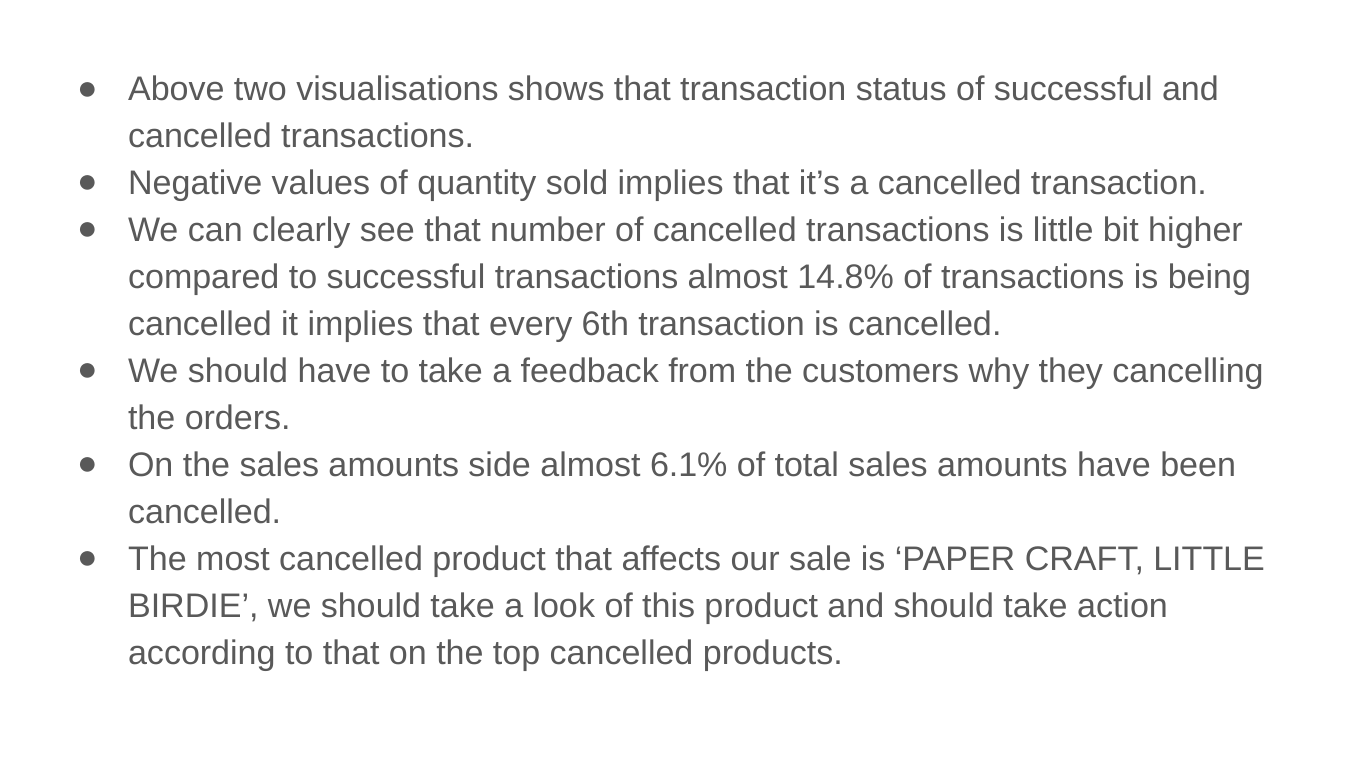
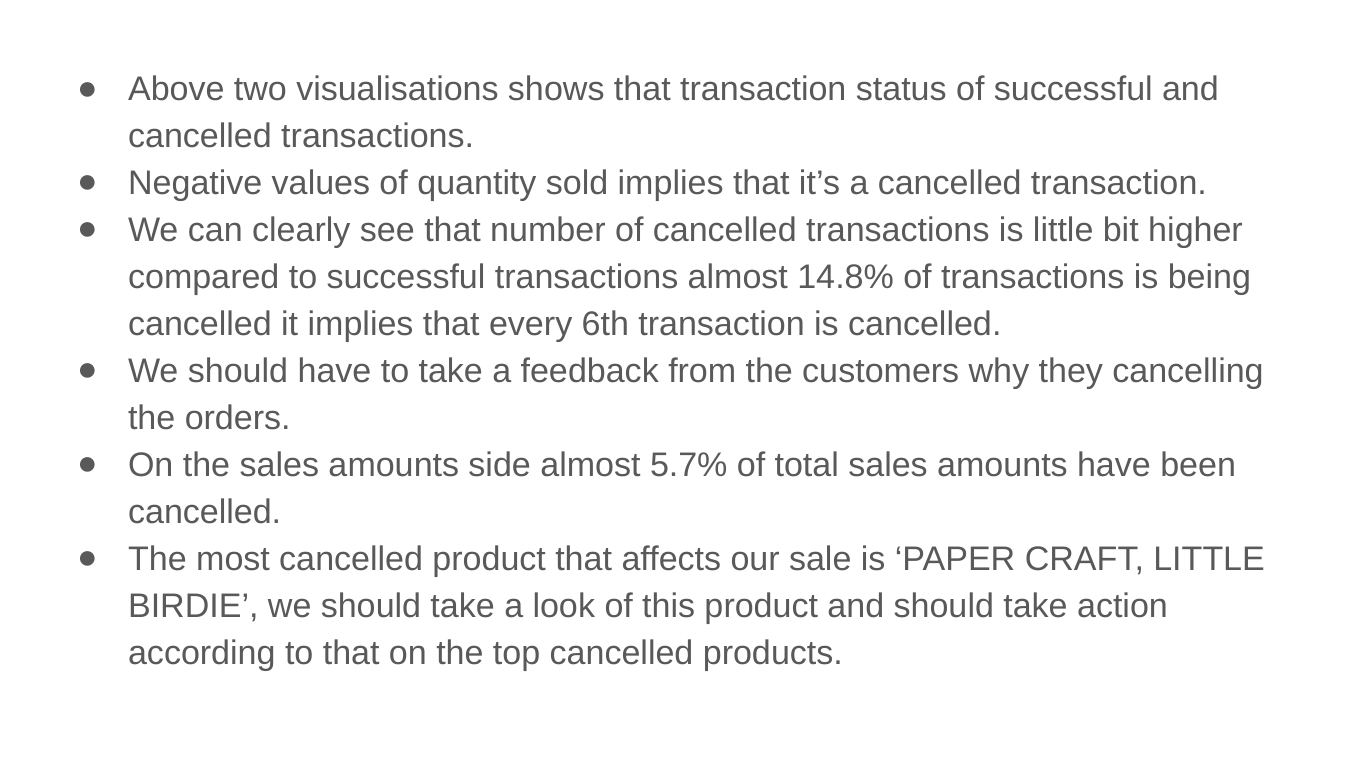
6.1%: 6.1% -> 5.7% (689, 465)
